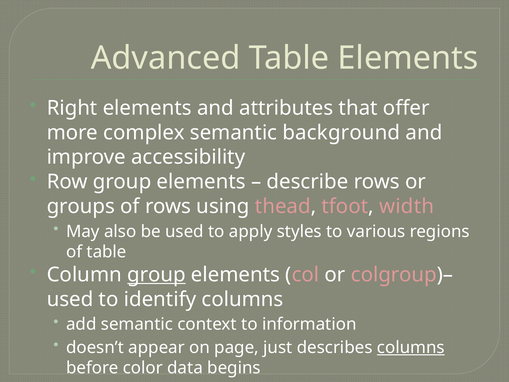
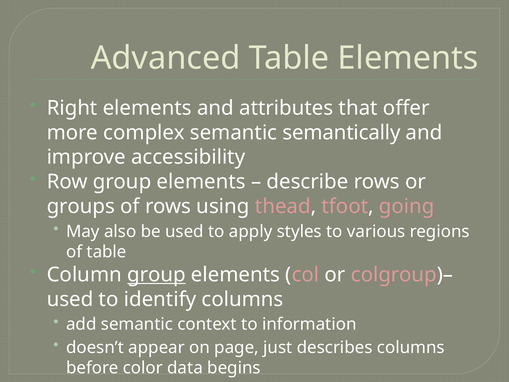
background: background -> semantically (341, 132)
width: width -> going (407, 206)
columns underline: present -> none (411, 347)
